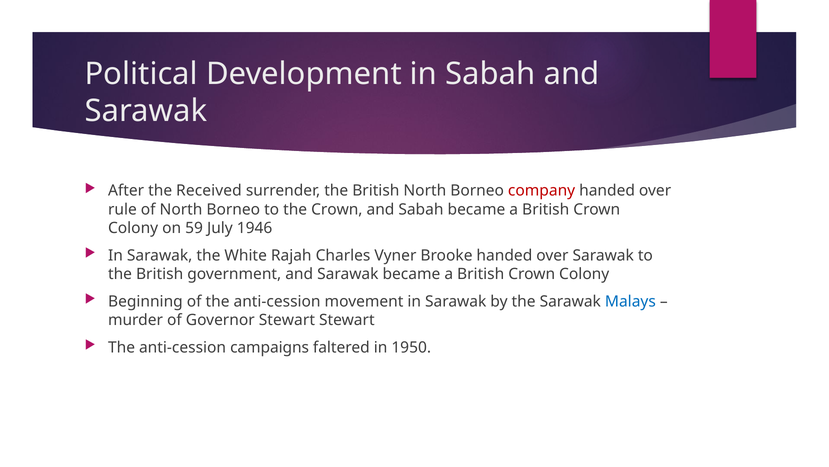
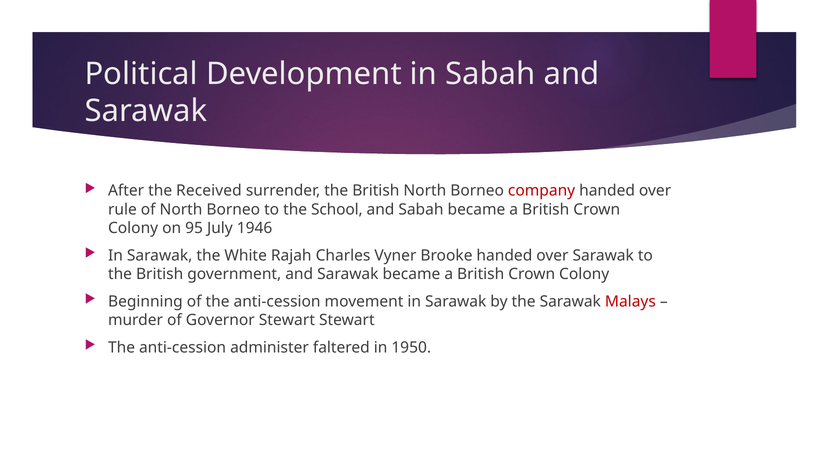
the Crown: Crown -> School (337, 209)
59: 59 -> 95 (194, 228)
Malays colour: blue -> red (630, 301)
campaigns: campaigns -> administer (270, 347)
